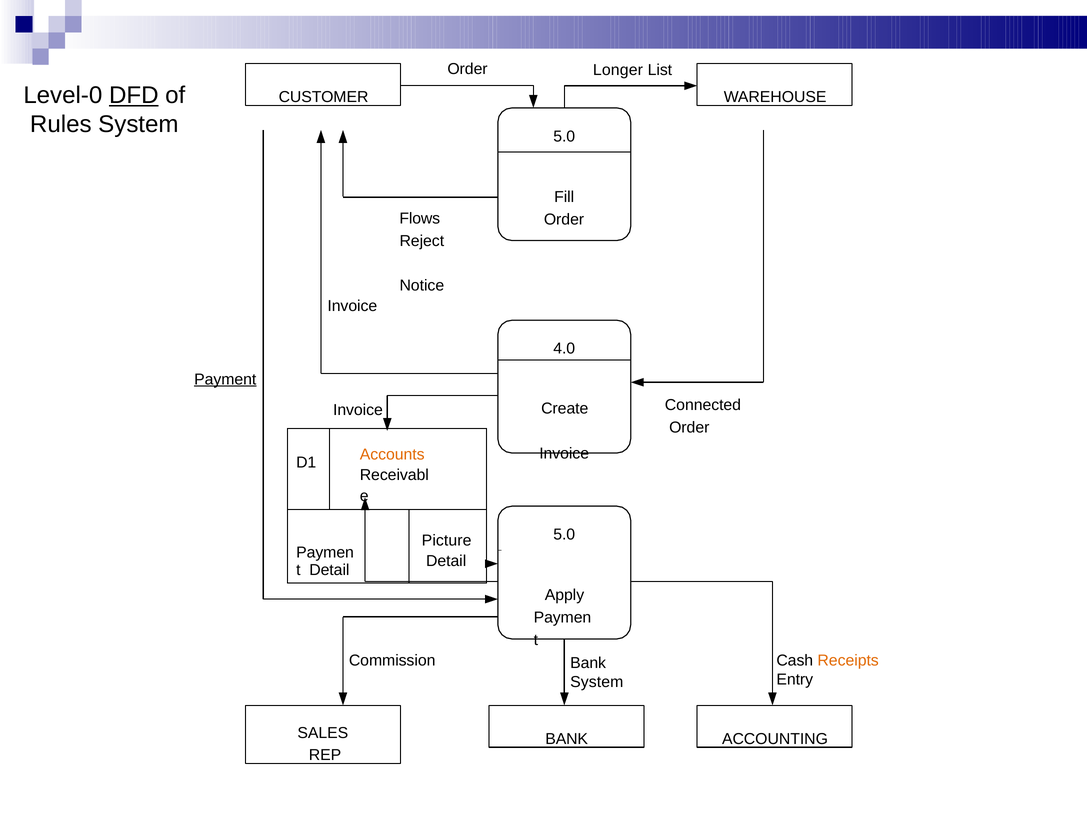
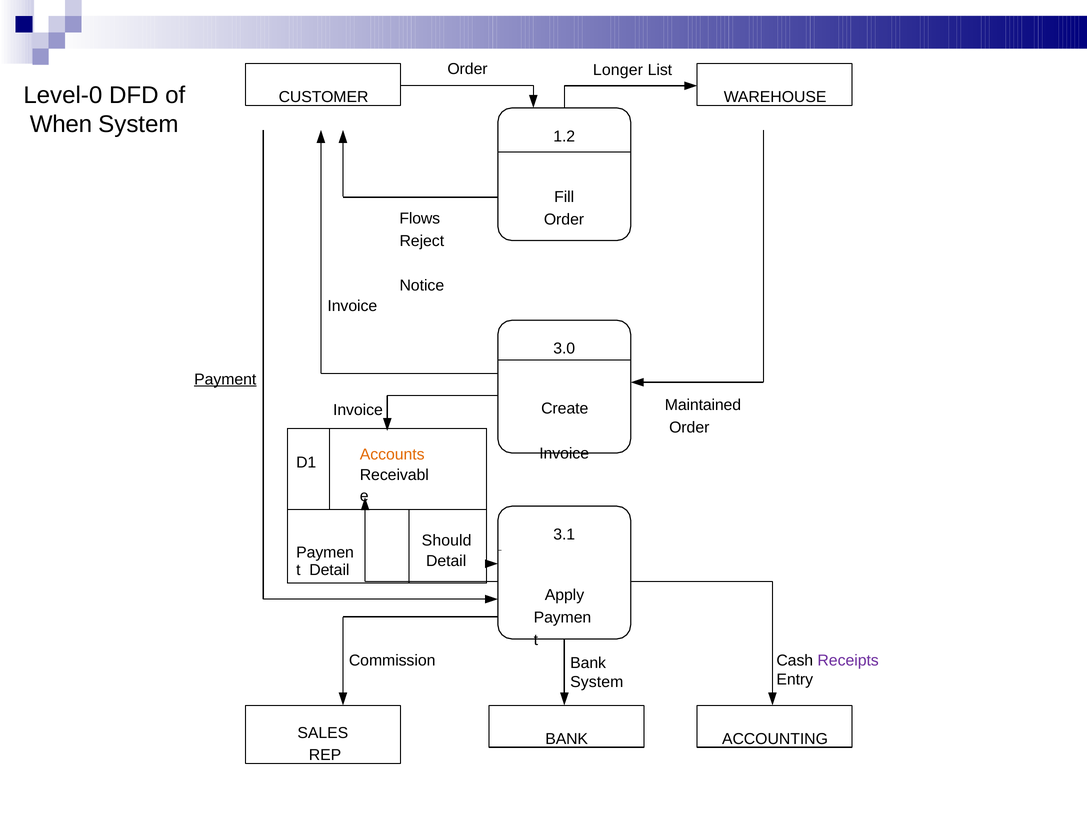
DFD underline: present -> none (134, 95)
Rules: Rules -> When (61, 124)
5.0: 5.0 -> 1.2 (564, 137)
4.0: 4.0 -> 3.0 (564, 348)
Connected: Connected -> Maintained (703, 405)
5.0: 5.0 -> 3.1 (564, 535)
Picture: Picture -> Should (447, 541)
Receipts colour: orange -> purple (848, 661)
